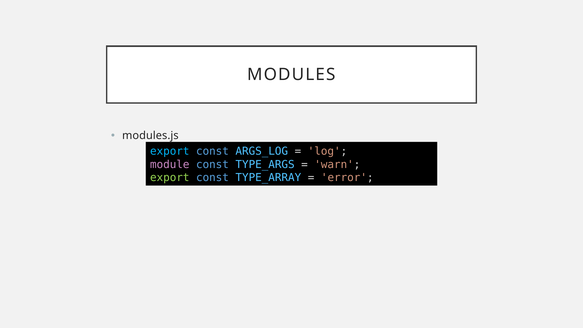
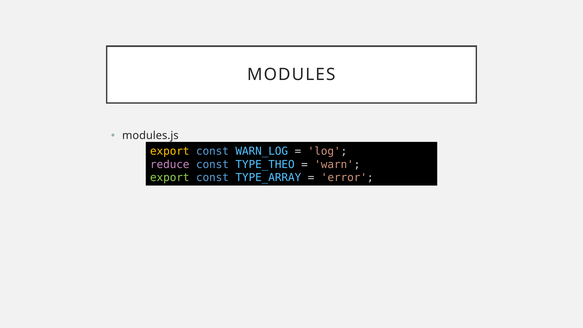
export colour: light blue -> yellow (170, 151)
ARGS_LOG: ARGS_LOG -> WARN_LOG (262, 151)
module: module -> reduce (170, 164)
TYPE_ARGS: TYPE_ARGS -> TYPE_THEO (265, 164)
